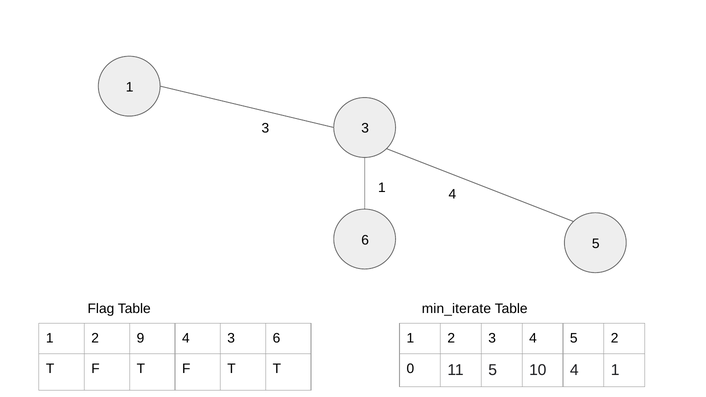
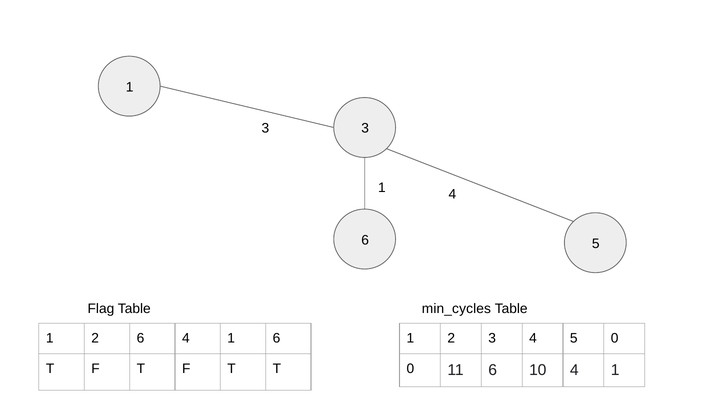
min_iterate: min_iterate -> min_cycles (456, 309)
2 9: 9 -> 6 (140, 338)
3: 3 -> 1 (231, 338)
5 2: 2 -> 0 (615, 338)
11 5: 5 -> 6 (493, 370)
